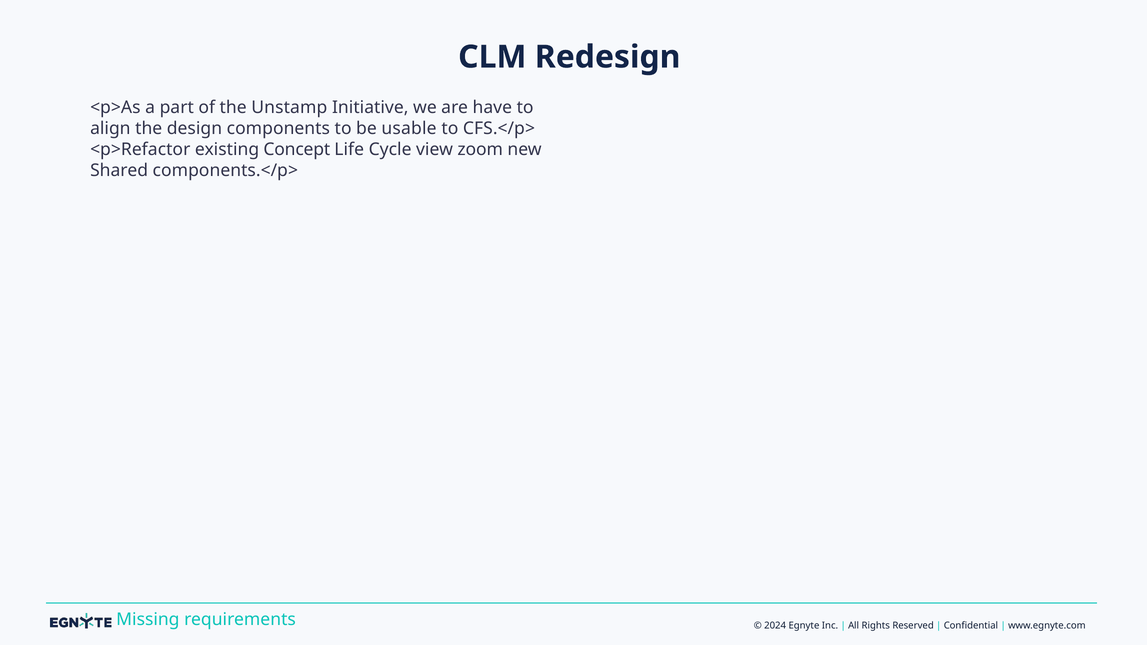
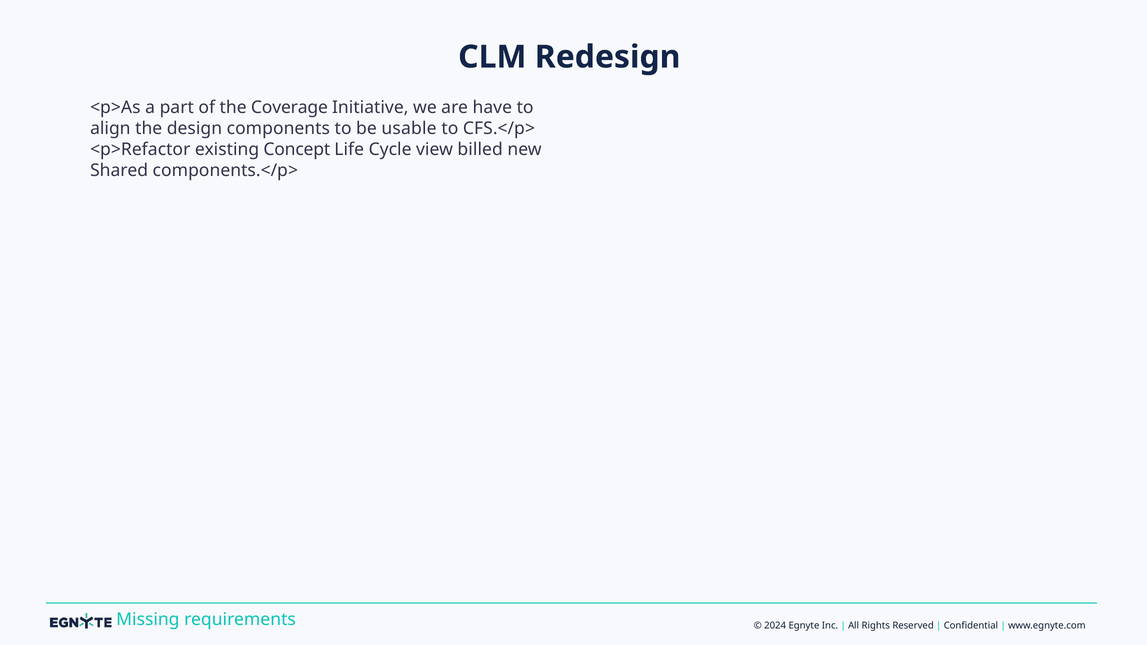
Unstamp: Unstamp -> Coverage (289, 107)
zoom: zoom -> billed (480, 149)
